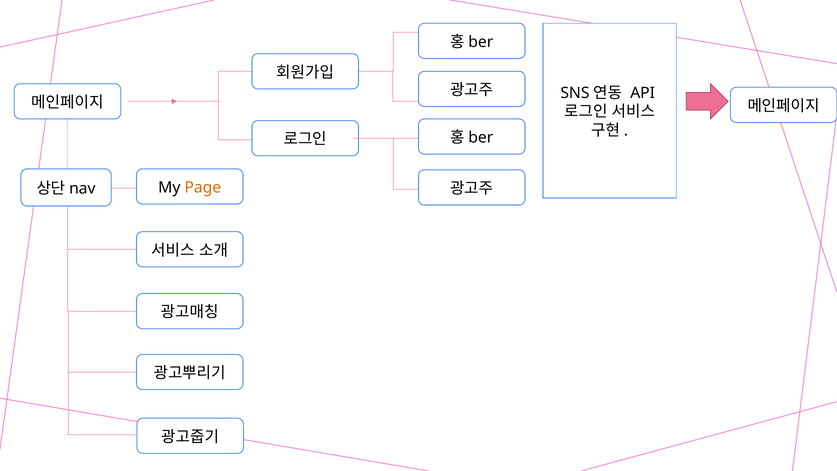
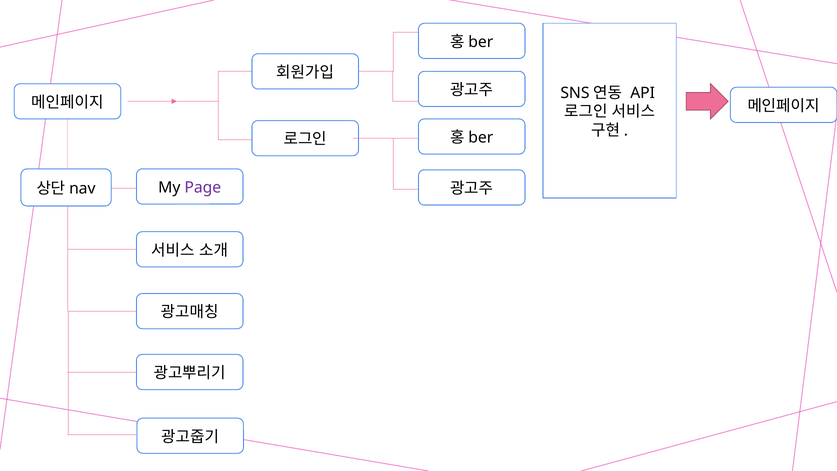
Page colour: orange -> purple (203, 187)
